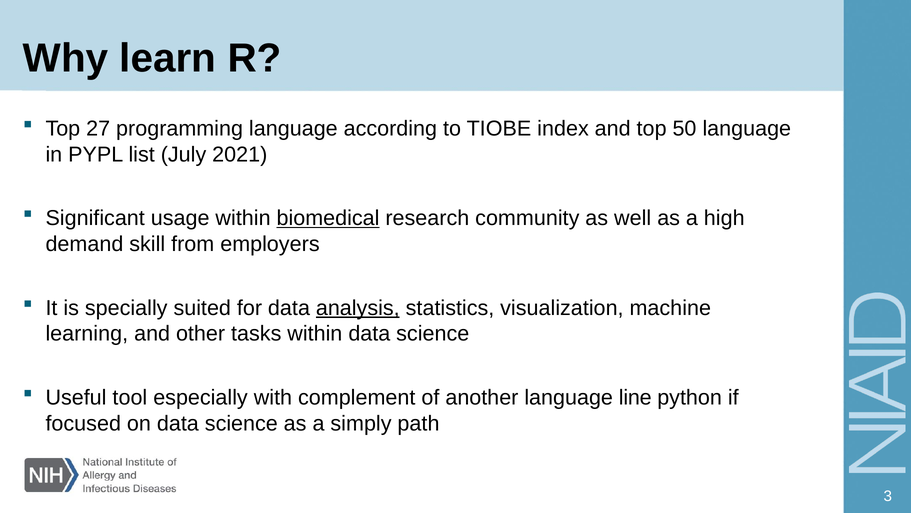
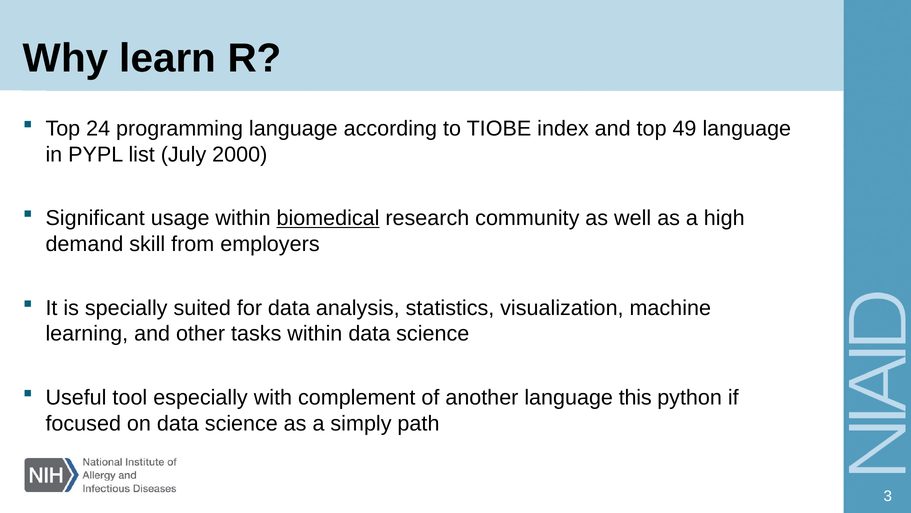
27: 27 -> 24 (98, 129)
50: 50 -> 49 (684, 129)
2021: 2021 -> 2000 (240, 154)
analysis underline: present -> none (358, 308)
line: line -> this (635, 397)
